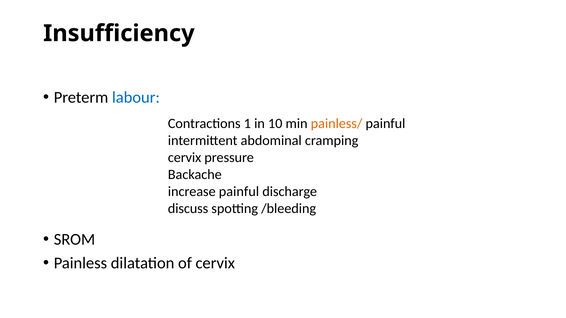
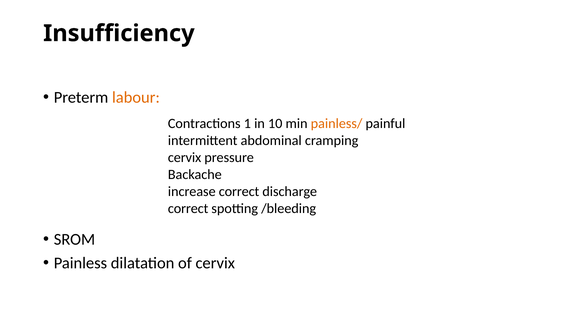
labour colour: blue -> orange (136, 97)
increase painful: painful -> correct (239, 192)
discuss: discuss -> correct (188, 209)
